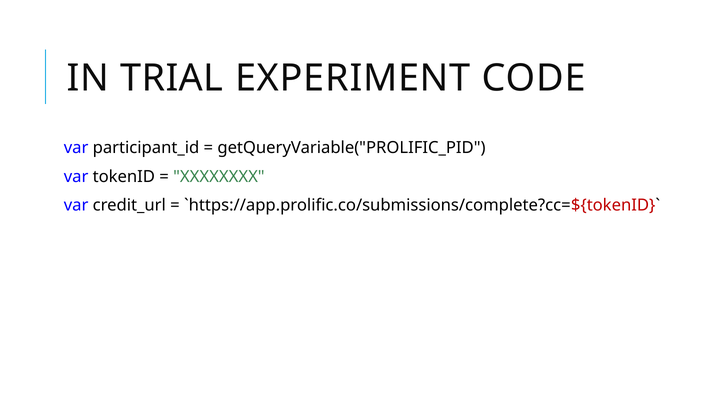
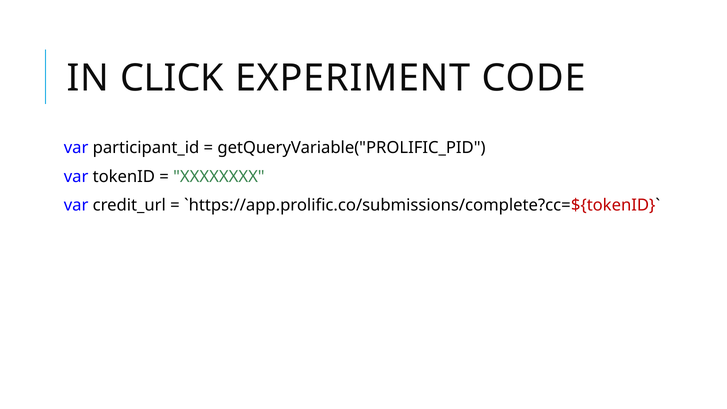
TRIAL: TRIAL -> CLICK (172, 78)
